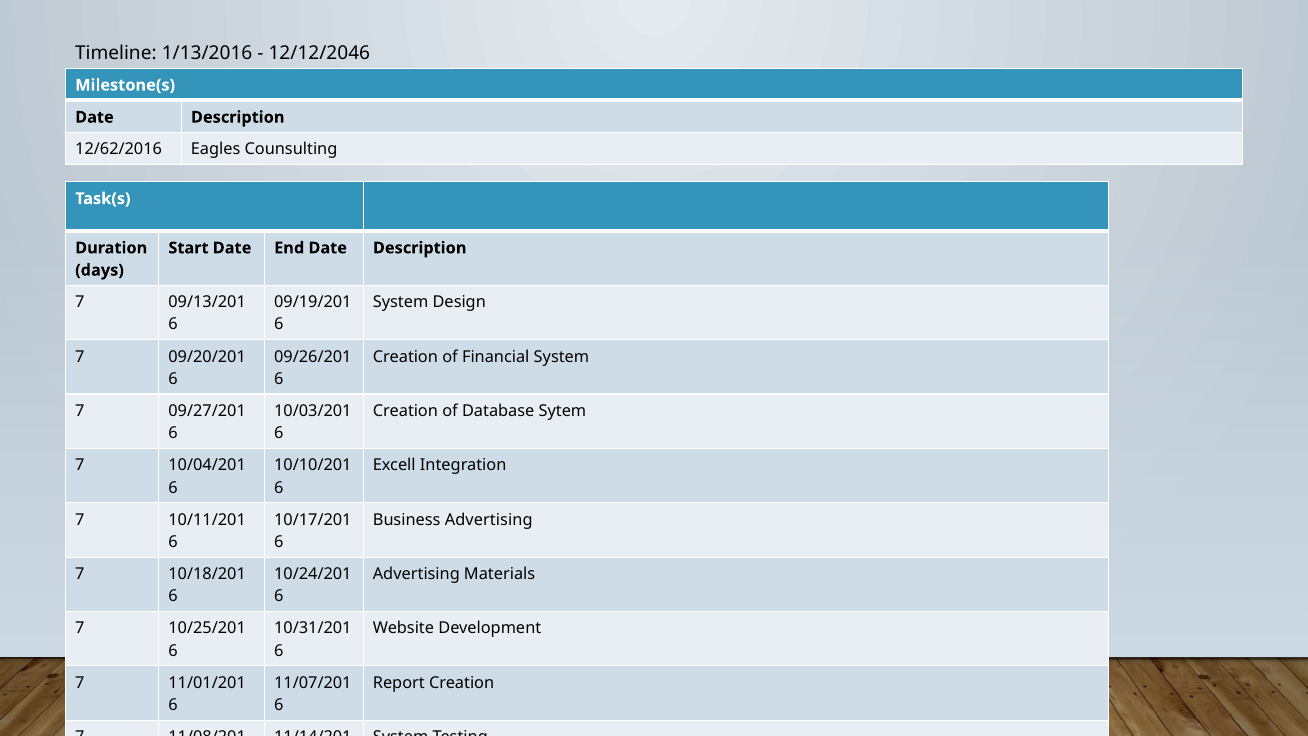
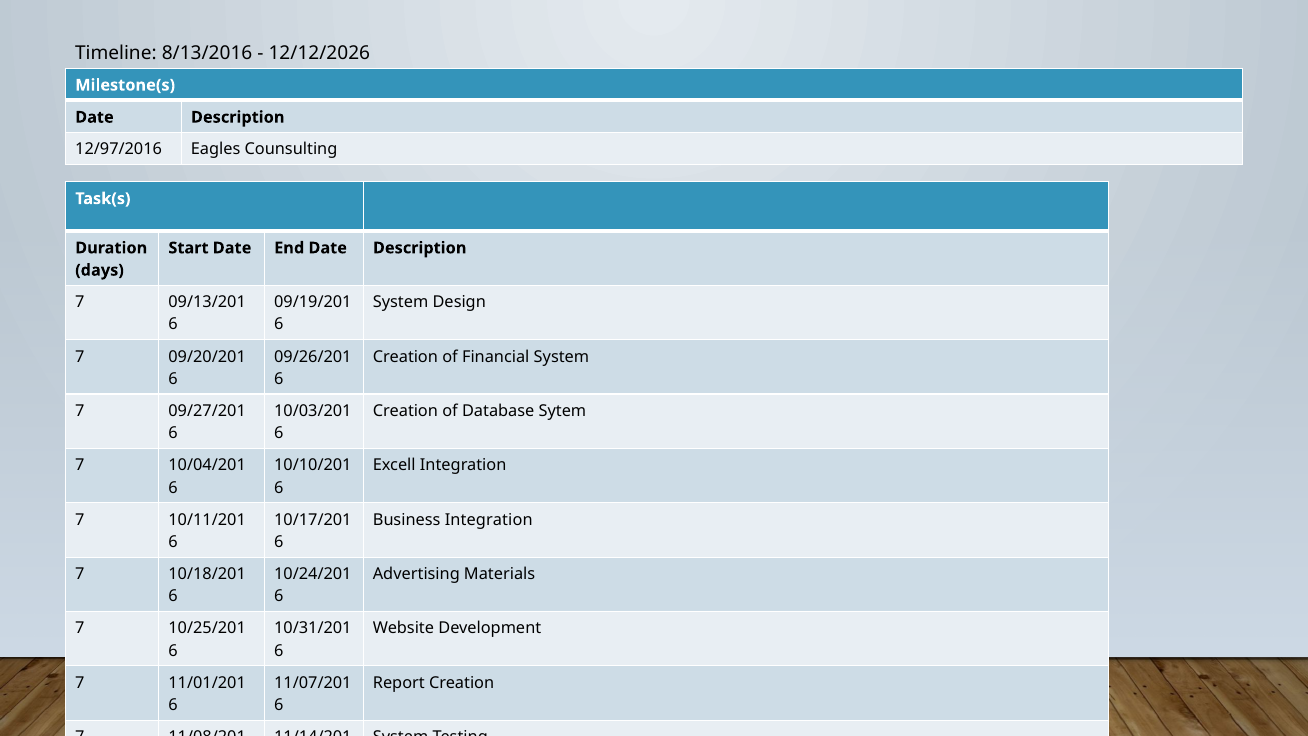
1/13/2016: 1/13/2016 -> 8/13/2016 (207, 53)
12/12/2046: 12/12/2046 -> 12/12/2026 (319, 53)
12/62/2016: 12/62/2016 -> 12/97/2016 (119, 149)
Business Advertising: Advertising -> Integration (489, 520)
